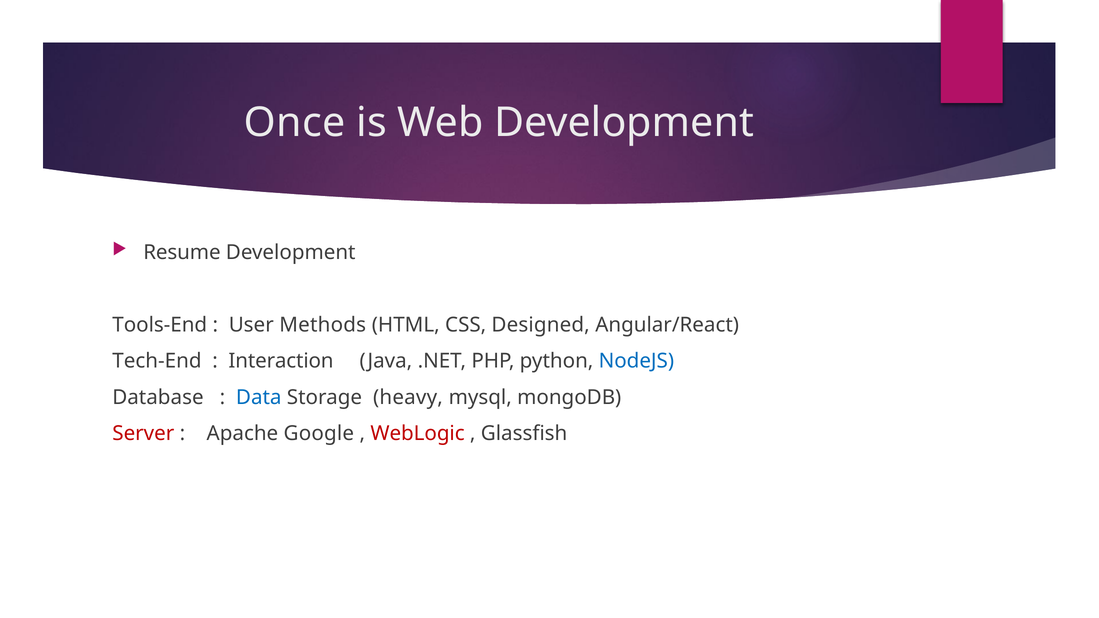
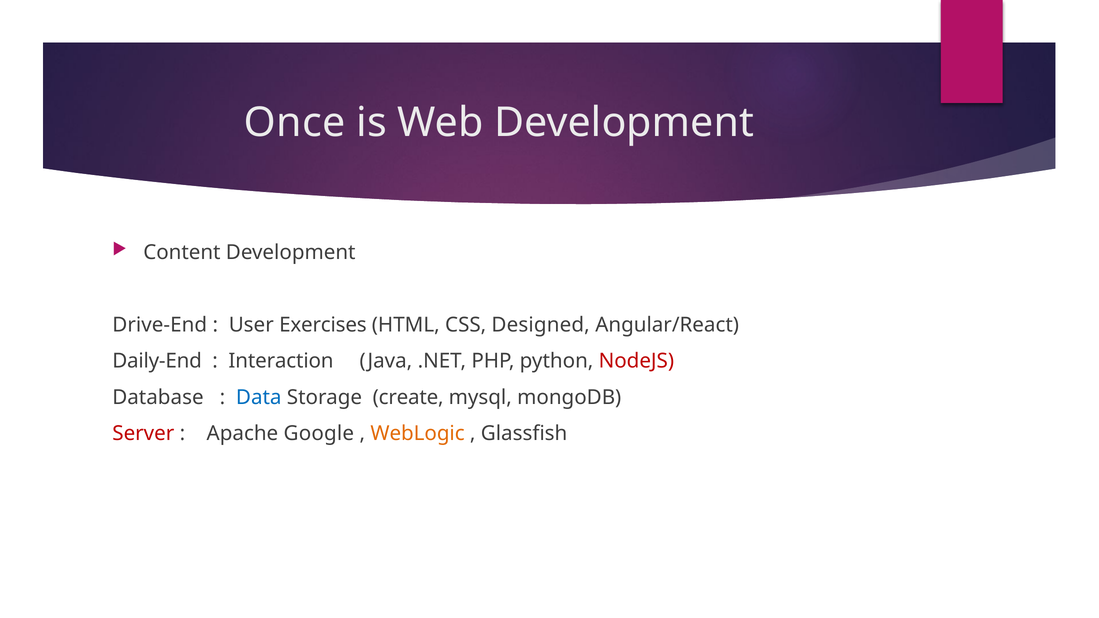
Resume: Resume -> Content (182, 253)
Tools-End: Tools-End -> Drive-End (160, 325)
Methods: Methods -> Exercises (323, 325)
Tech-End: Tech-End -> Daily-End (157, 361)
NodeJS colour: blue -> red (636, 361)
heavy: heavy -> create (408, 397)
WebLogic colour: red -> orange (418, 434)
